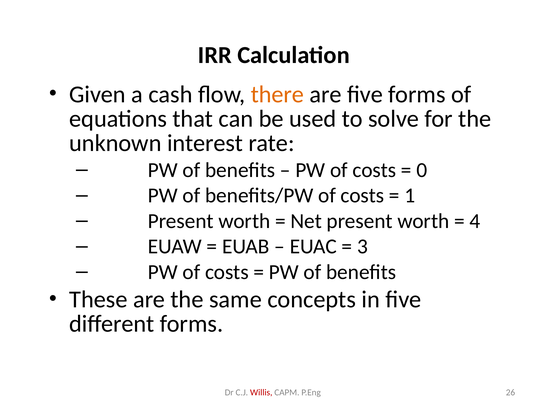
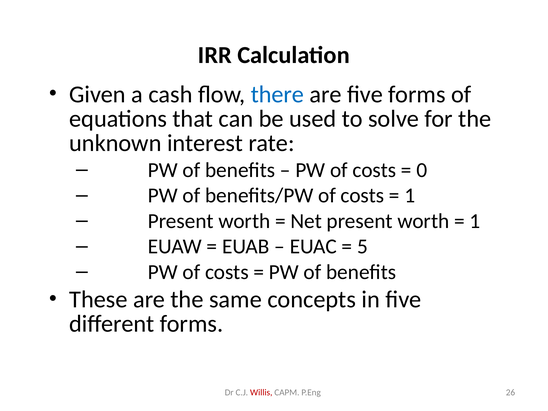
there colour: orange -> blue (277, 94)
4: 4 -> 1 (475, 221)
3: 3 -> 5 (362, 247)
